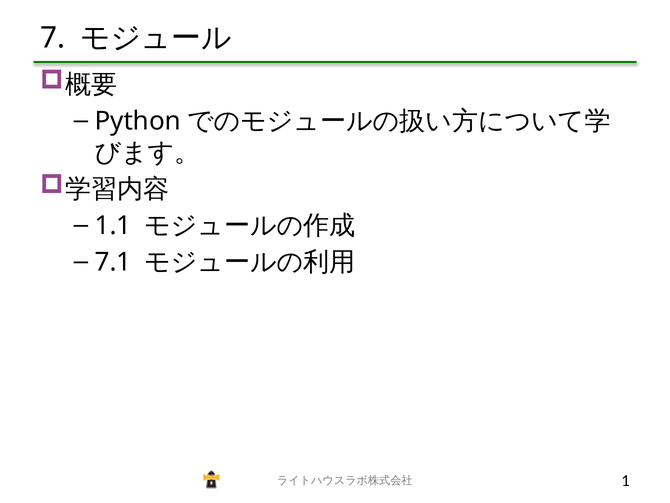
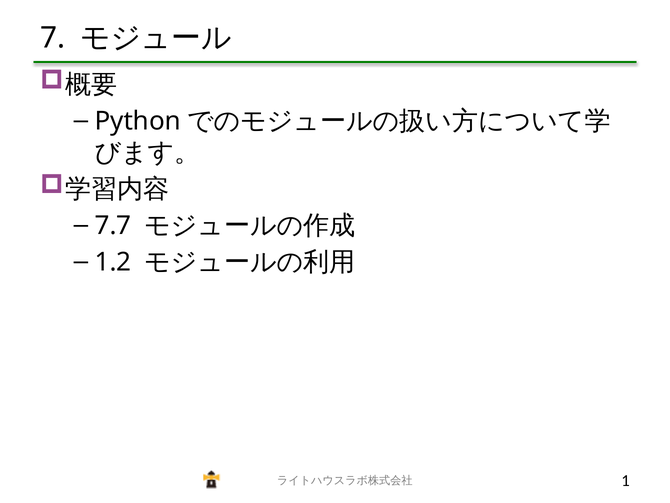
1.1: 1.1 -> 7.7 (113, 225)
7.1: 7.1 -> 1.2 (113, 262)
